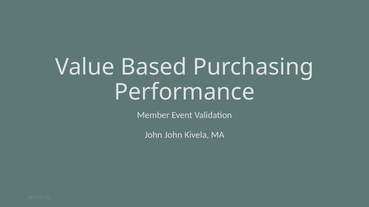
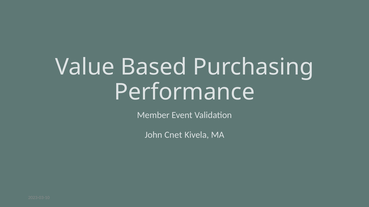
John John: John -> Cnet (173, 135)
